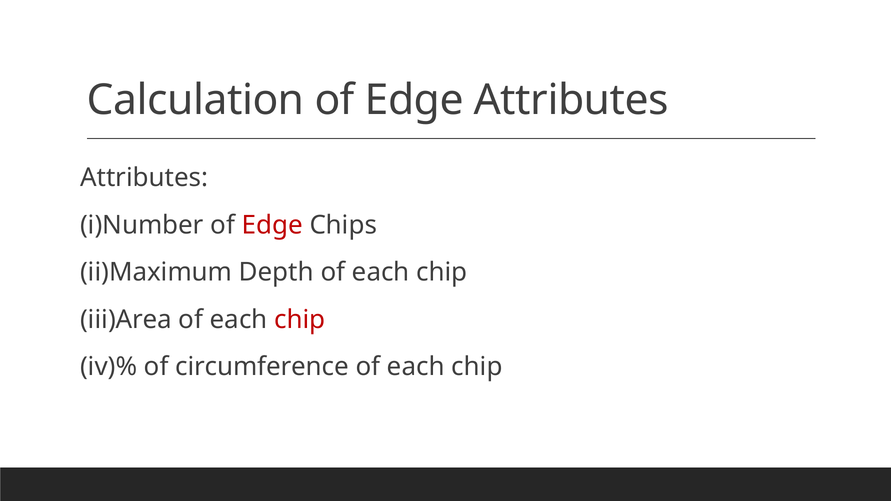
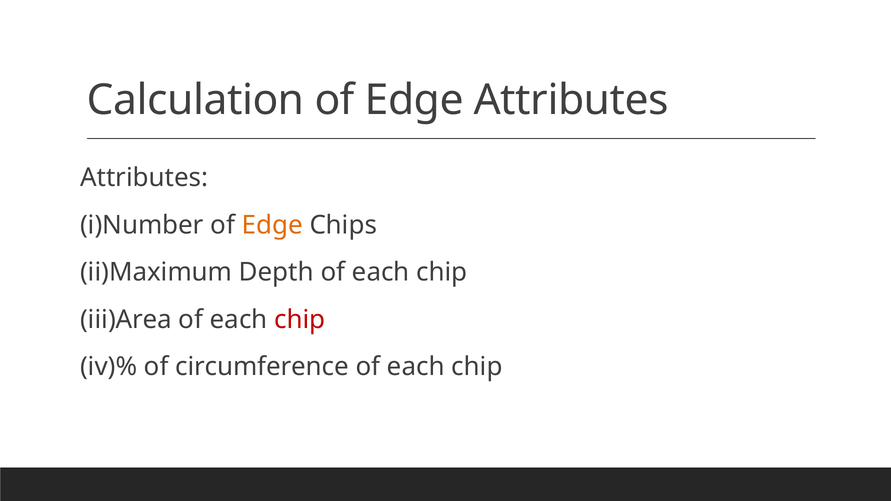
Edge colour: red -> orange (272, 225)
